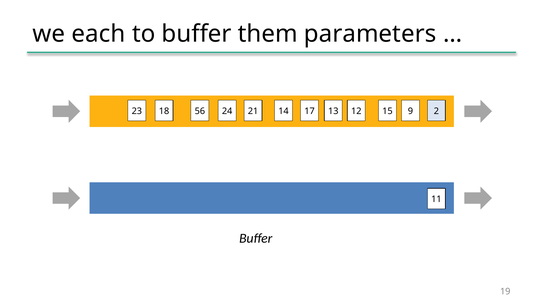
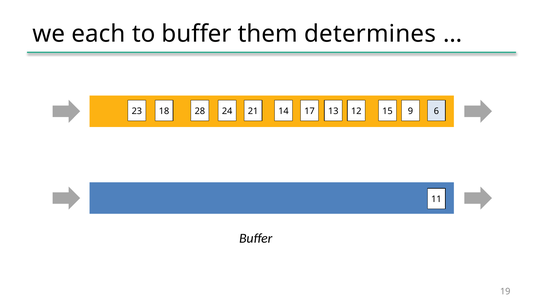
parameters: parameters -> determines (370, 34)
56: 56 -> 28 (200, 111)
2: 2 -> 6 (436, 111)
